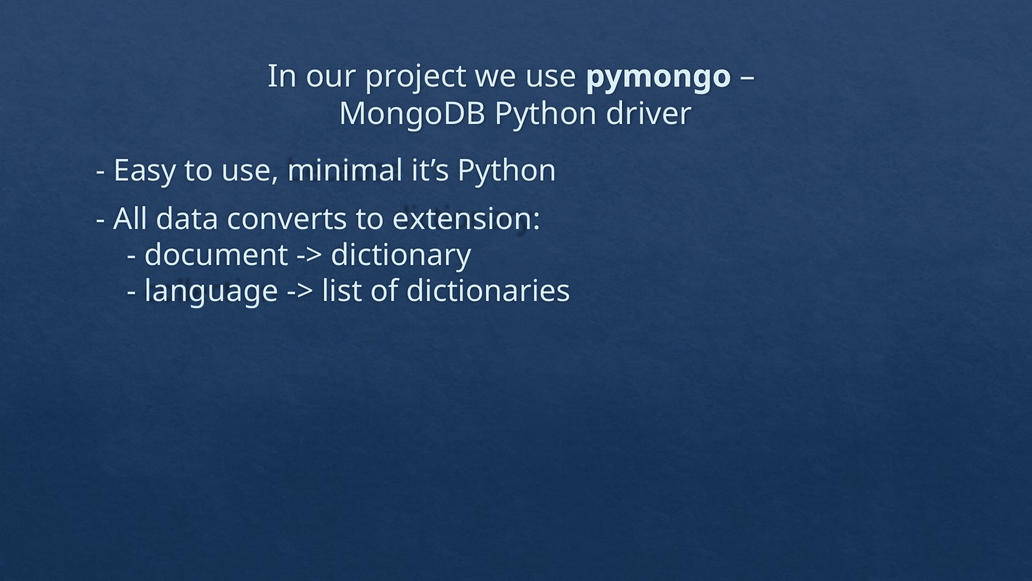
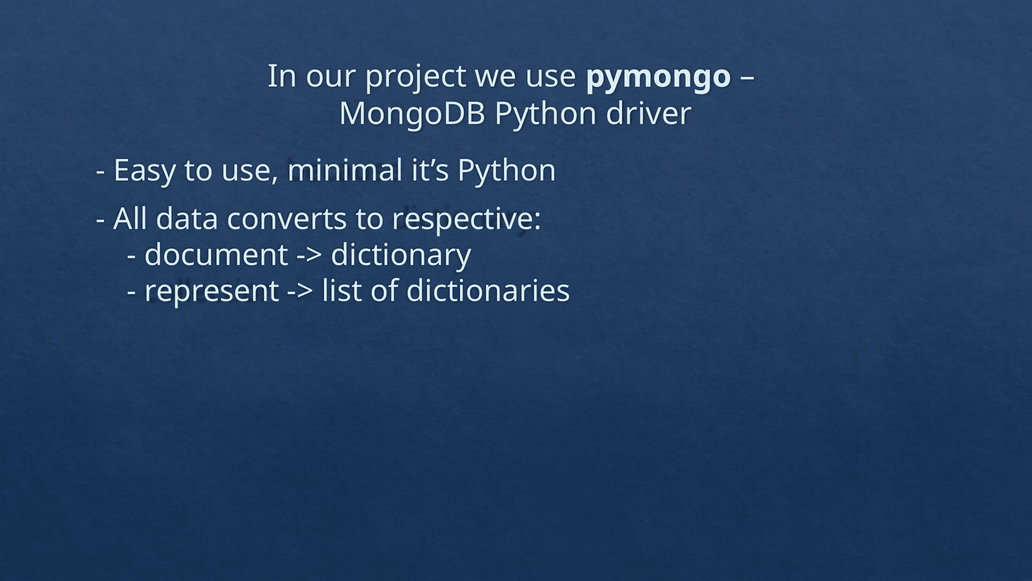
extension: extension -> respective (467, 219)
language: language -> represent (212, 291)
